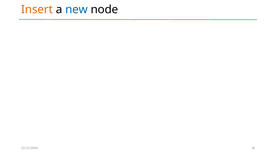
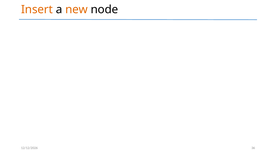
new colour: blue -> orange (77, 9)
